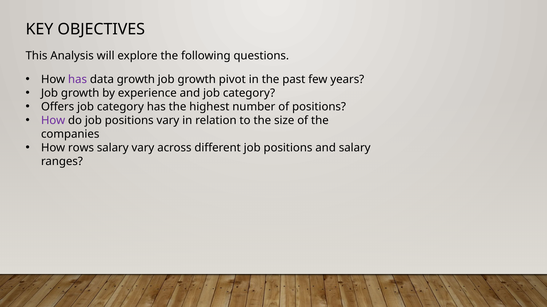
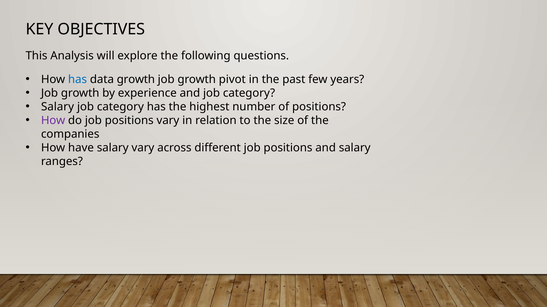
has colour: purple -> blue (78, 80)
Offers: Offers -> Salary (58, 107)
rows: rows -> have (81, 148)
